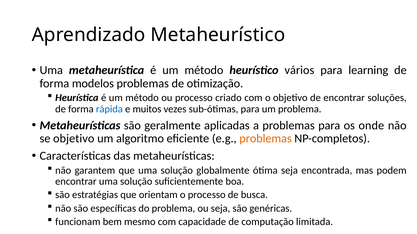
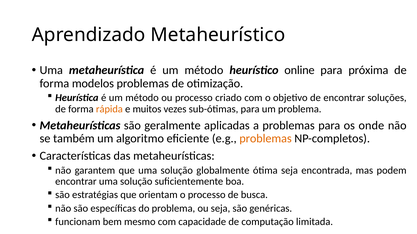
vários: vários -> online (300, 70)
learning: learning -> próxima (368, 70)
rápida colour: blue -> orange (109, 109)
se objetivo: objetivo -> também (74, 139)
